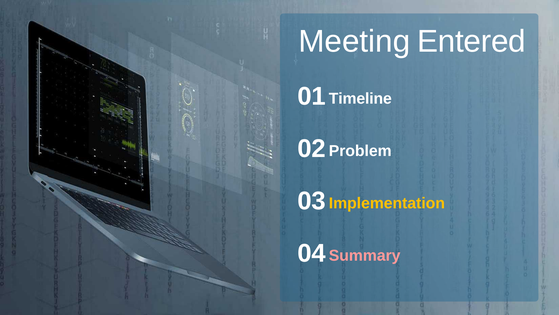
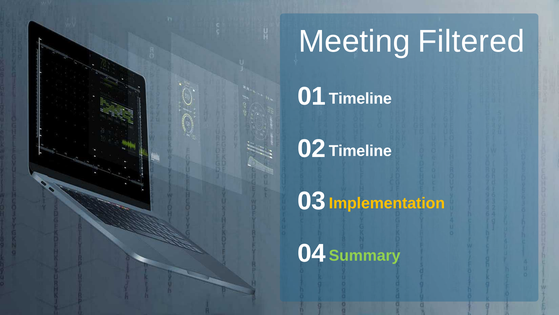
Entered: Entered -> Filtered (471, 41)
Problem: Problem -> Timeline (360, 151)
Summary colour: pink -> light green (365, 255)
